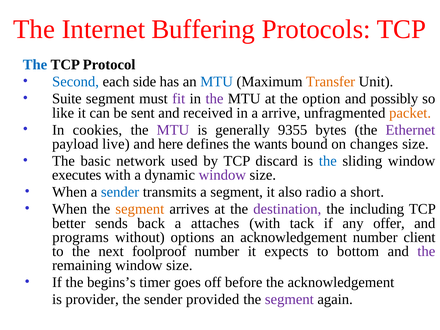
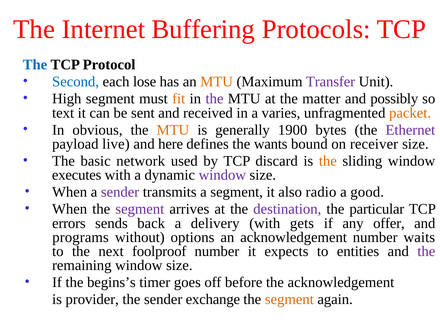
side: side -> lose (145, 82)
MTU colour: blue -> orange (217, 82)
Transfer colour: orange -> purple (331, 82)
Suite: Suite -> High (67, 99)
fit colour: purple -> orange (179, 99)
option: option -> matter (321, 99)
like: like -> text (63, 113)
arrive: arrive -> varies (281, 113)
cookies: cookies -> obvious (97, 130)
MTU colour: purple -> orange (173, 130)
9355: 9355 -> 1900 (293, 130)
changes: changes -> receiver (374, 144)
the colour: blue -> orange (328, 161)
sender colour: blue -> purple (120, 192)
short: short -> good (367, 192)
segment colour: orange -> purple (140, 209)
including: including -> particular (377, 209)
better: better -> errors (69, 223)
attaches: attaches -> delivery (215, 223)
tack: tack -> gets (302, 223)
client: client -> waits (419, 237)
bottom: bottom -> entities (358, 251)
provided: provided -> exchange (213, 299)
segment colour: purple -> orange (289, 299)
